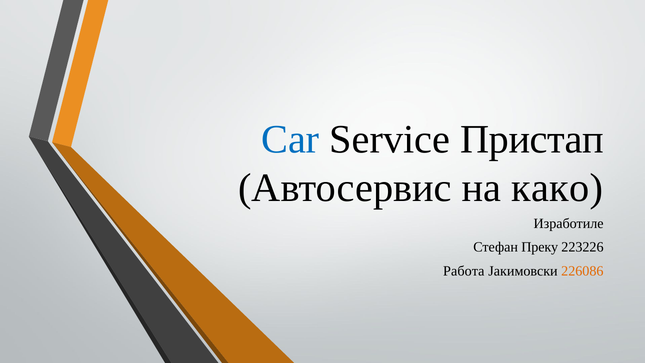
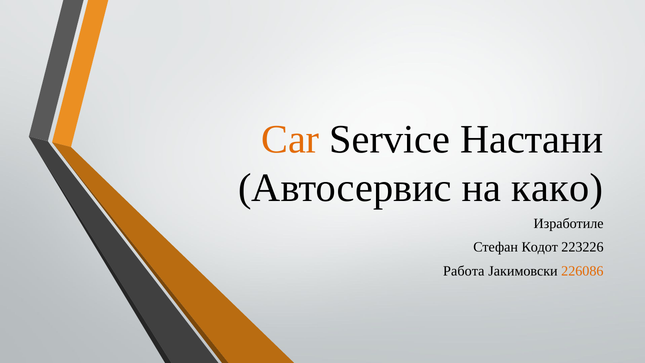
Car colour: blue -> orange (290, 139)
Пристап: Пристап -> Настани (532, 139)
Преку: Преку -> Кодот (540, 247)
